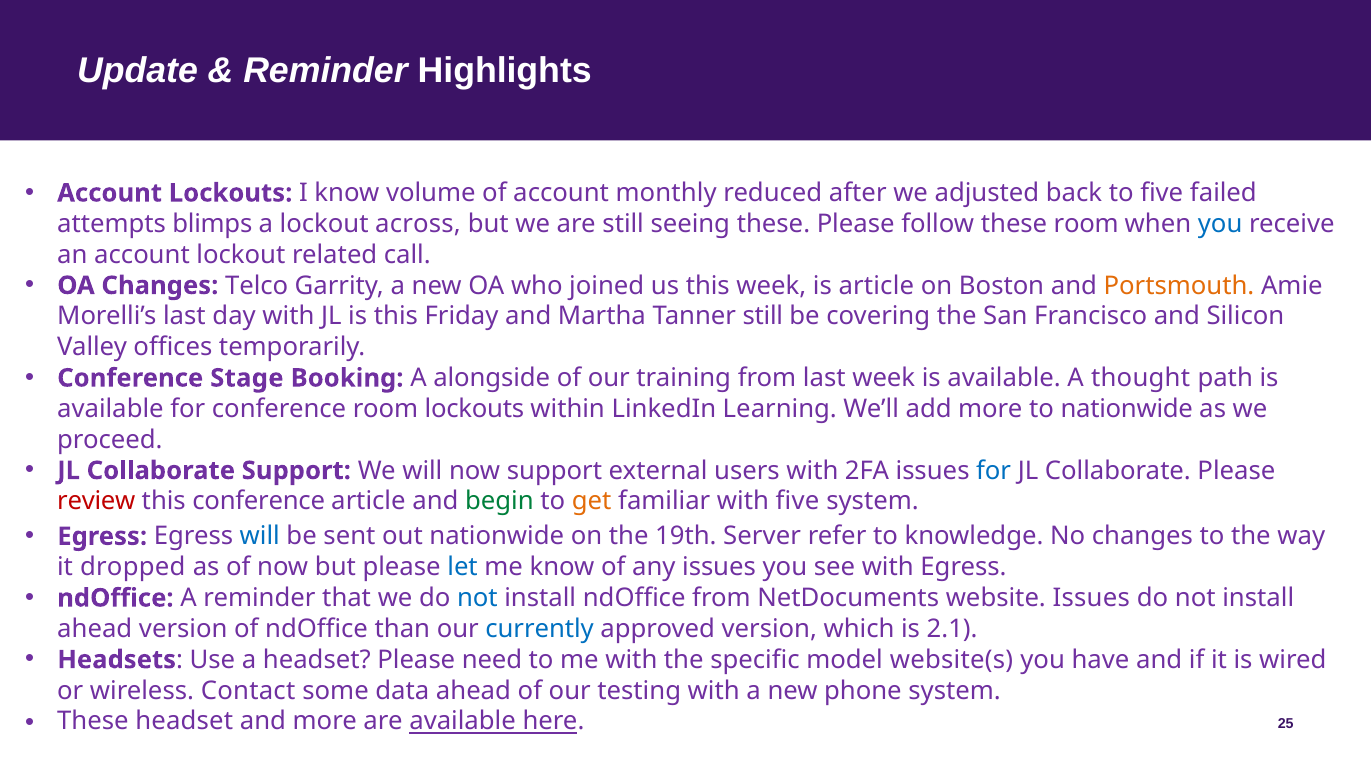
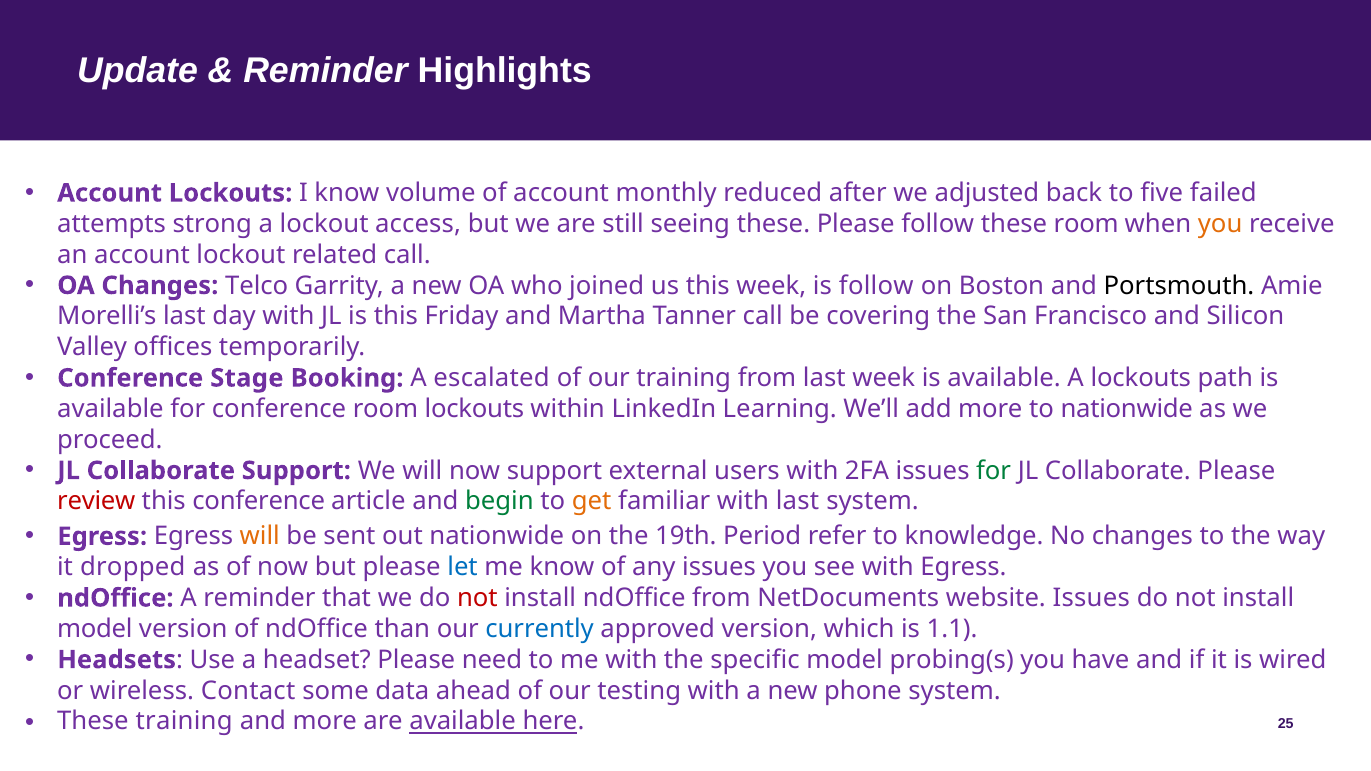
blimps: blimps -> strong (212, 224)
across: across -> access (418, 224)
you colour: blue -> orange (1220, 224)
is article: article -> follow (876, 286)
Portsmouth colour: orange -> black (1179, 286)
Tanner still: still -> call (763, 316)
alongside: alongside -> escalated (492, 378)
A thought: thought -> lockouts (1141, 378)
for colour: blue -> green (994, 471)
with five: five -> last (798, 502)
will colour: blue -> orange (260, 537)
Server: Server -> Period (762, 537)
not colour: blue -> red (477, 598)
ahead: ahead -> model (95, 629)
2.1: 2.1 -> 1.1 (952, 629)
website(s: website(s -> probing(s (952, 660)
These headset: headset -> training (184, 722)
